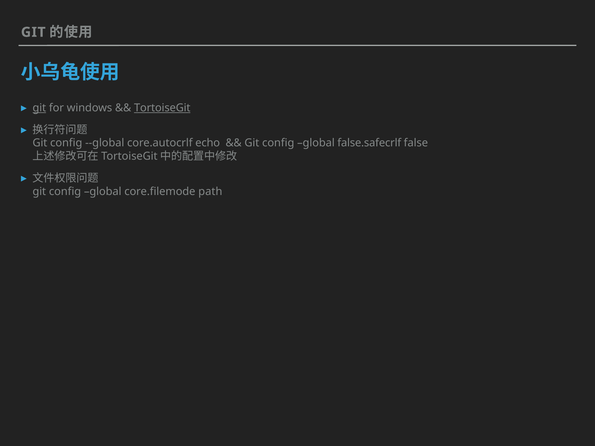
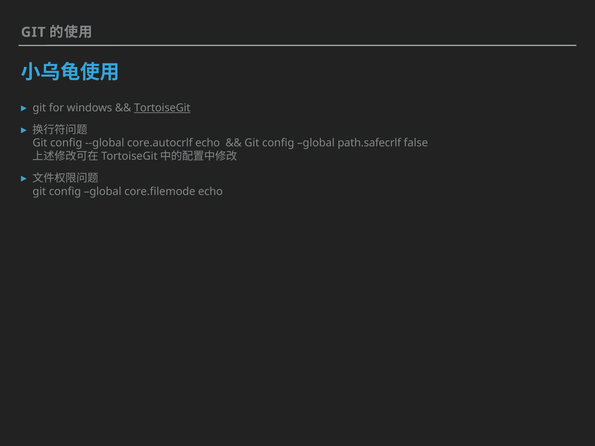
git underline: present -> none (39, 108)
false.safecrlf: false.safecrlf -> path.safecrlf (369, 143)
core.filemode path: path -> echo (210, 192)
